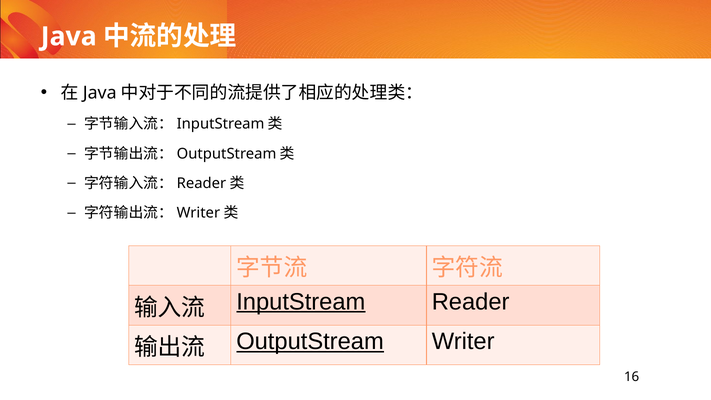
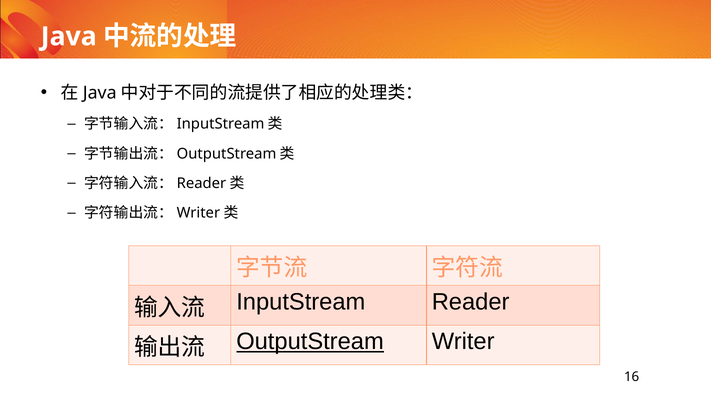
InputStream underline: present -> none (301, 302)
